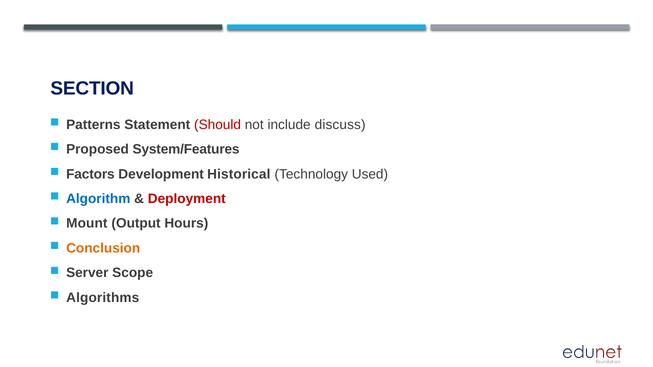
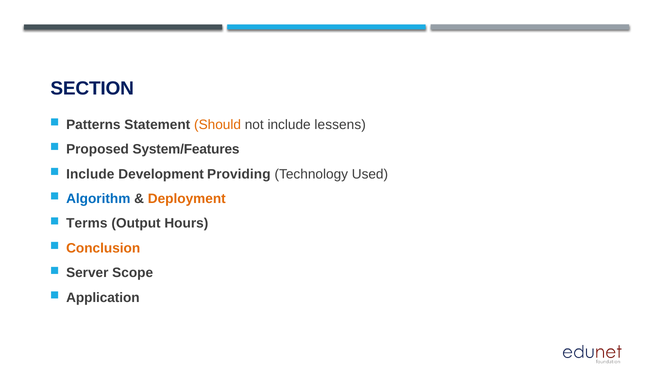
Should colour: red -> orange (218, 125)
discuss: discuss -> lessens (340, 125)
Factors: Factors -> Include (90, 174)
Historical: Historical -> Providing (239, 174)
Deployment colour: red -> orange (187, 199)
Mount: Mount -> Terms (87, 224)
Algorithms: Algorithms -> Application (103, 298)
